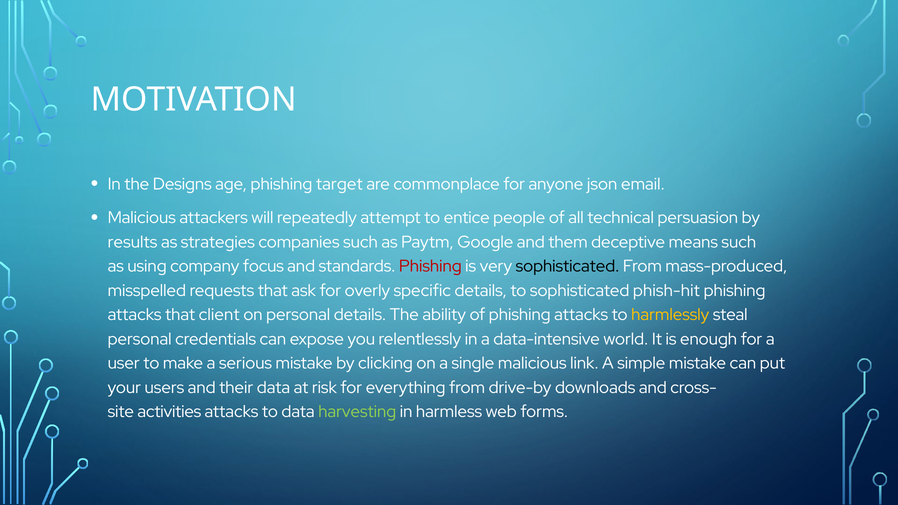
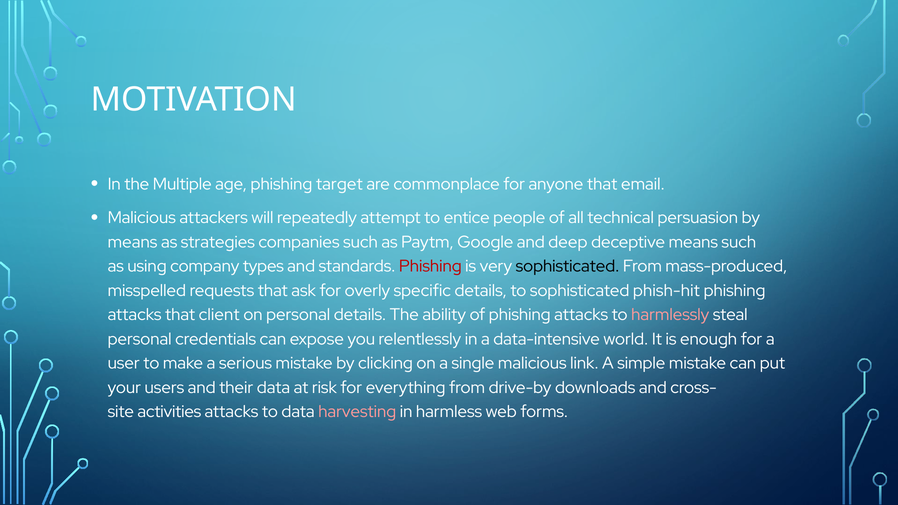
Designs: Designs -> Multiple (182, 184)
anyone json: json -> that (602, 184)
results: results -> means (133, 242)
them: them -> deep (568, 242)
focus: focus -> types (263, 266)
harmlessly colour: yellow -> pink (670, 315)
harvesting colour: light green -> pink (357, 412)
